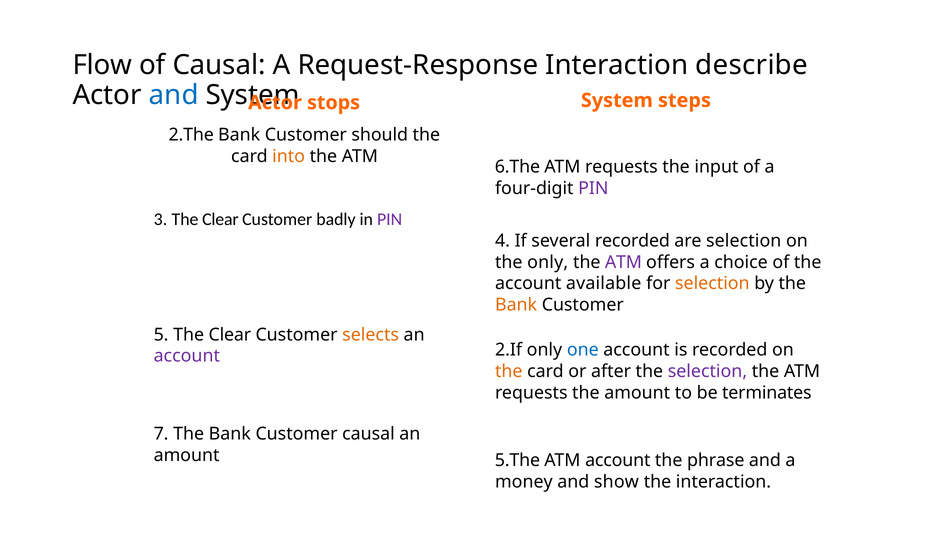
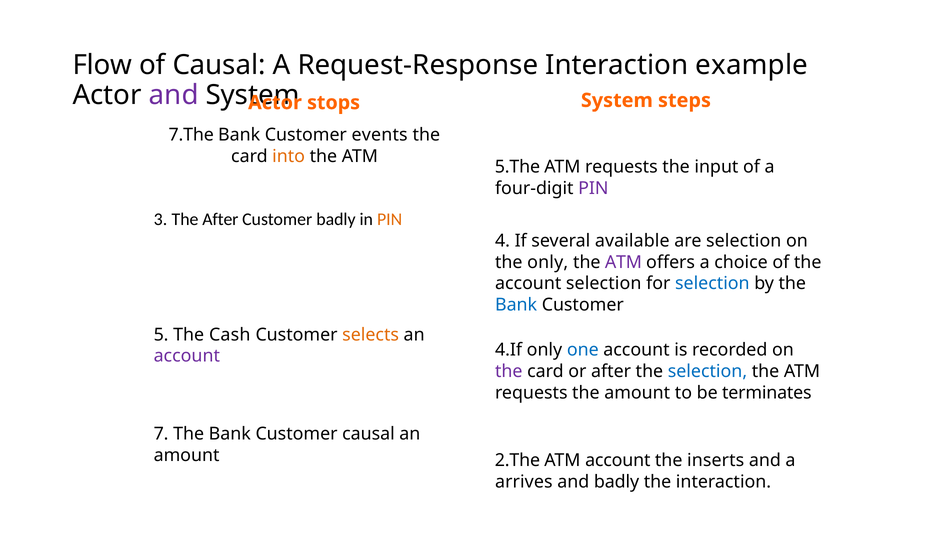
describe: describe -> example (752, 65)
and colour: blue -> purple (174, 95)
2.The: 2.The -> 7.The (191, 135)
should: should -> events (380, 135)
6.The: 6.The -> 5.The (517, 167)
Clear: Clear -> After (220, 219)
PIN colour: purple -> orange (390, 219)
several recorded: recorded -> available (632, 241)
account available: available -> selection (604, 284)
selection colour: orange -> blue (712, 284)
Bank colour: orange -> blue (516, 305)
The Clear: Clear -> Cash (230, 335)
2.If: 2.If -> 4.If (509, 350)
the colour: orange -> purple (509, 371)
selection colour: purple -> blue (707, 371)
5.The: 5.The -> 2.The (517, 461)
phrase: phrase -> inserts (716, 461)
money: money -> arrives (524, 482)
and show: show -> badly (617, 482)
